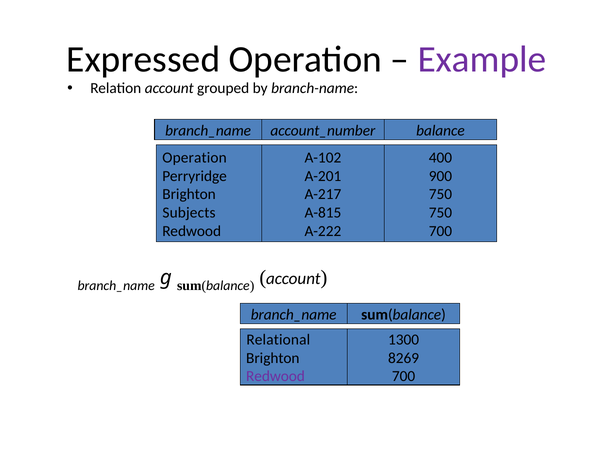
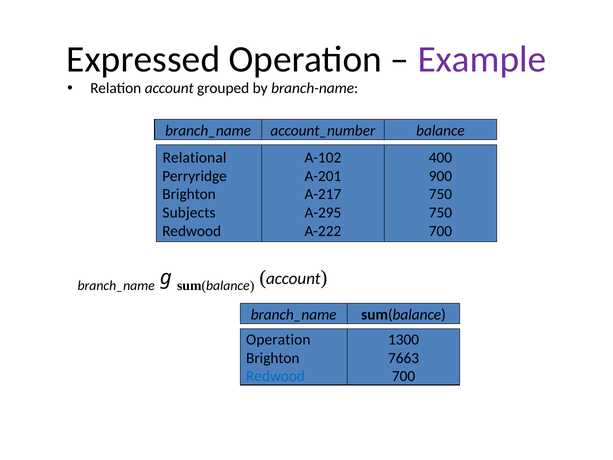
Operation: Operation -> Relational (195, 158)
A-815: A-815 -> A-295 (323, 213)
Relational: Relational -> Operation (278, 339)
8269: 8269 -> 7663 (404, 358)
Redwood colour: purple -> blue (275, 376)
